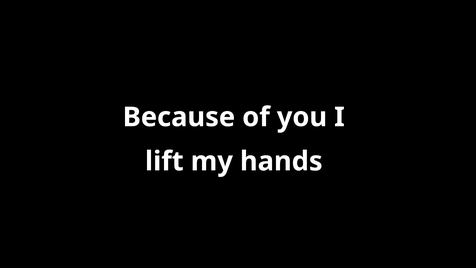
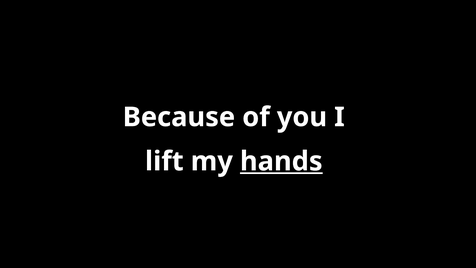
hands underline: none -> present (281, 161)
